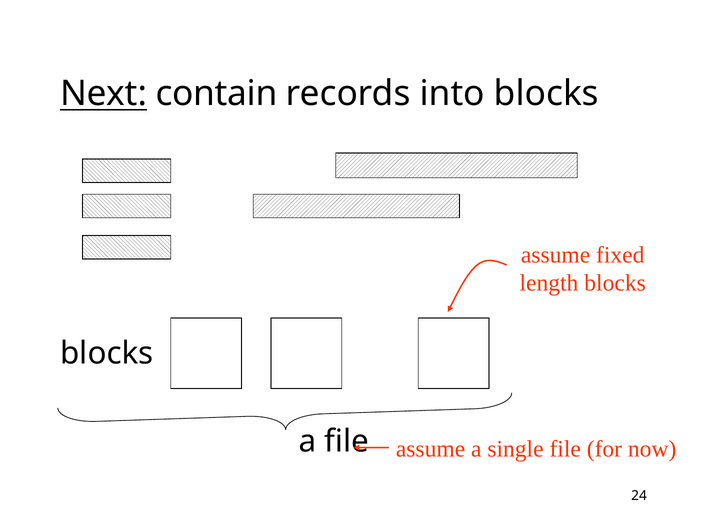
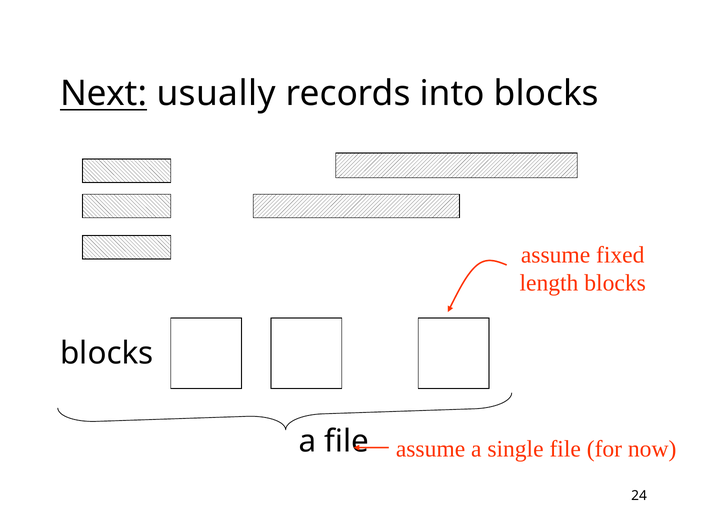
contain: contain -> usually (216, 94)
